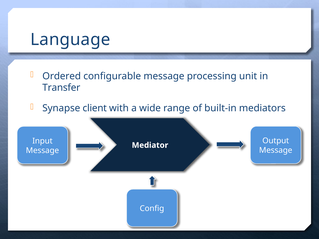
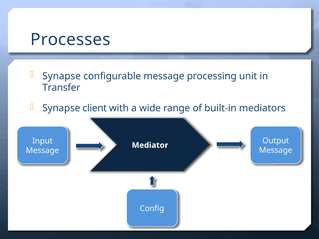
Language: Language -> Processes (70, 40)
Ordered: Ordered -> Synapse (62, 76)
